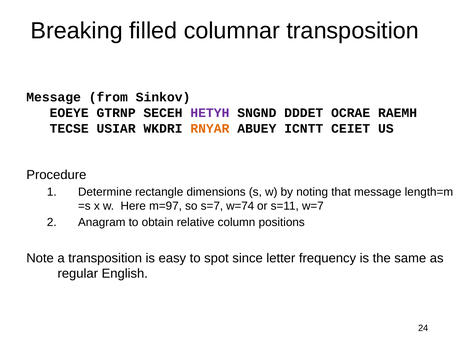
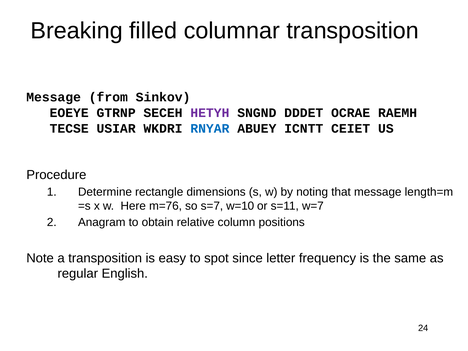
RNYAR colour: orange -> blue (210, 128)
m=97: m=97 -> m=76 (166, 206)
w=74: w=74 -> w=10 (240, 206)
